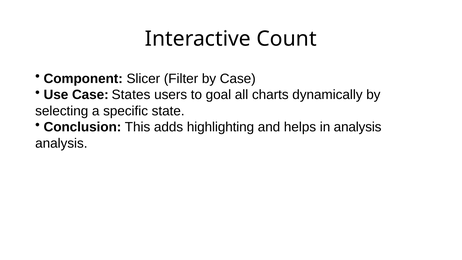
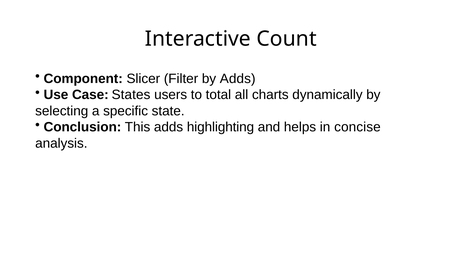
by Case: Case -> Adds (238, 79)
goal: goal -> total (218, 95)
in analysis: analysis -> concise (357, 127)
